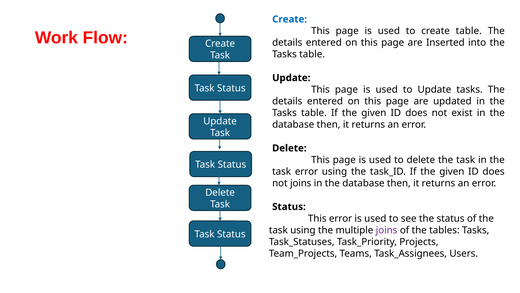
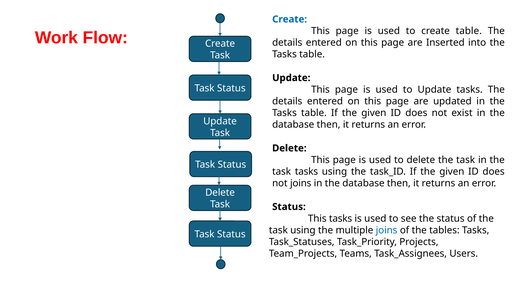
task error: error -> tasks (307, 171)
This error: error -> tasks (341, 218)
joins colour: purple -> blue (387, 230)
